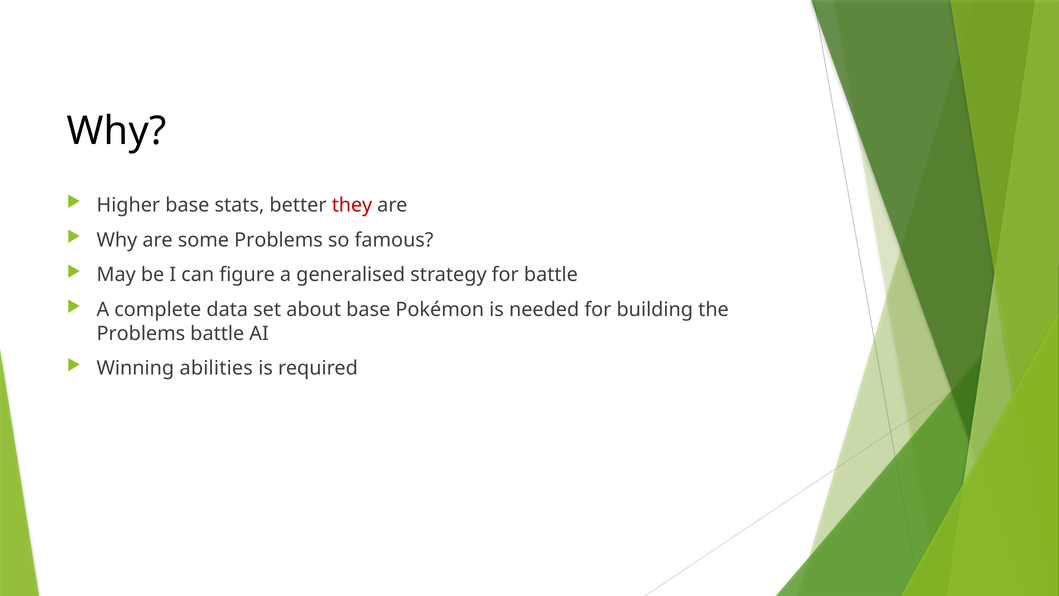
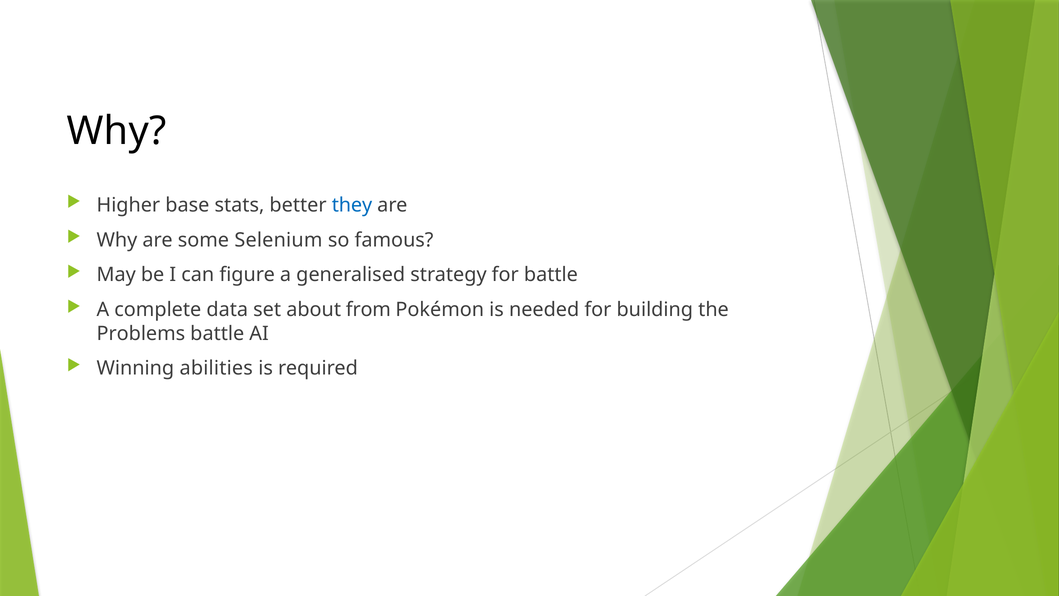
they colour: red -> blue (352, 205)
some Problems: Problems -> Selenium (278, 240)
about base: base -> from (368, 310)
